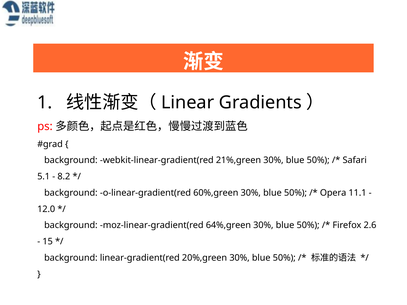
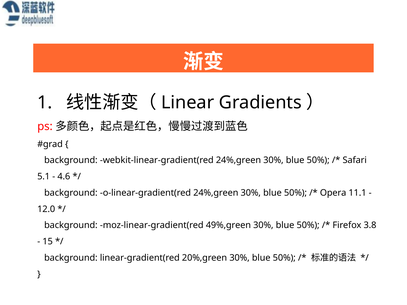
webkit-linear-gradient(red 21%,green: 21%,green -> 24%,green (238, 160)
8.2: 8.2 -> 4.6 (64, 177)
o-linear-gradient(red 60%,green: 60%,green -> 24%,green (216, 193)
64%,green: 64%,green -> 49%,green (228, 225)
2.6: 2.6 -> 3.8 (370, 225)
